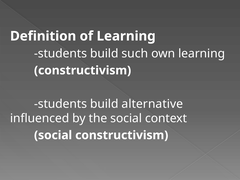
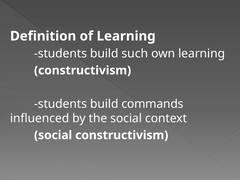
alternative: alternative -> commands (152, 104)
